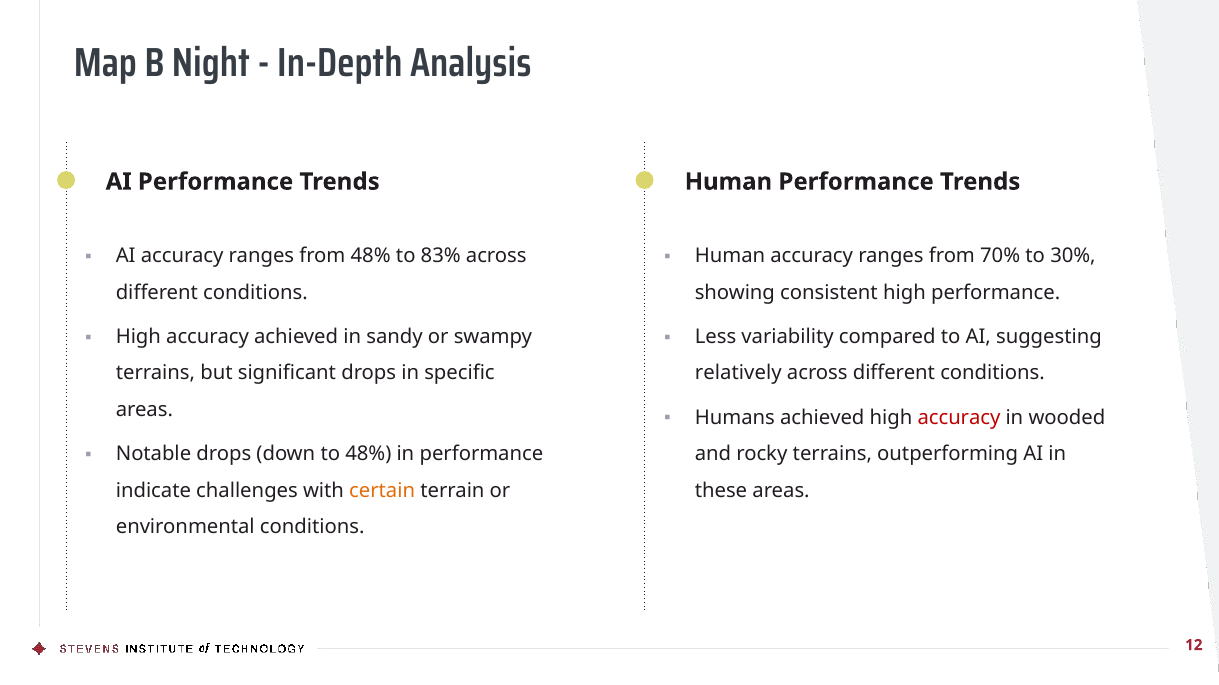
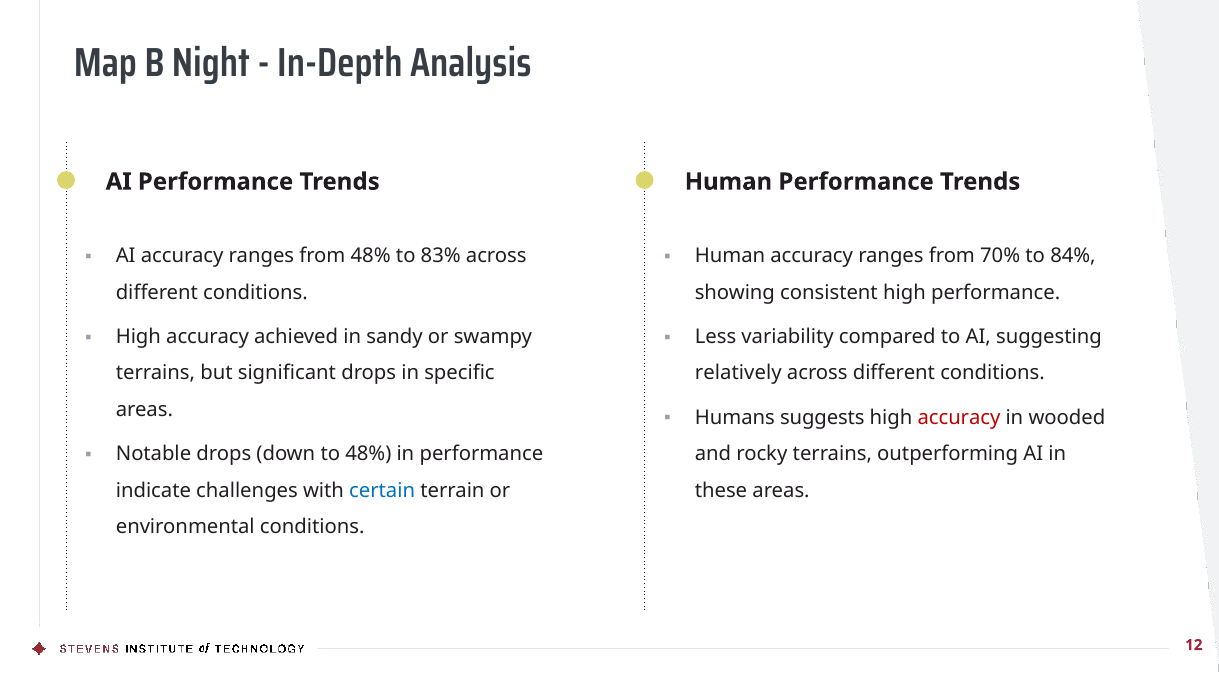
30%: 30% -> 84% (1073, 256)
Humans achieved: achieved -> suggests (822, 418)
certain colour: orange -> blue (382, 491)
